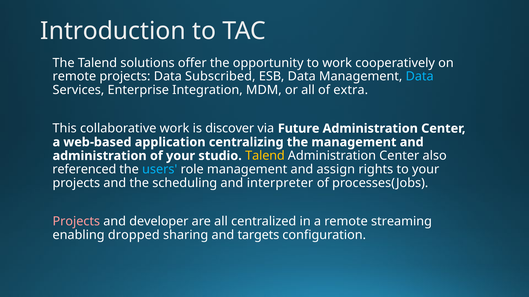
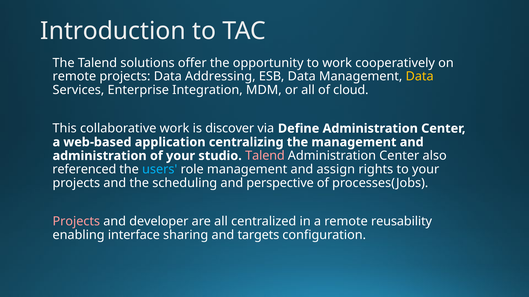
Subscribed: Subscribed -> Addressing (220, 77)
Data colour: light blue -> yellow (420, 77)
extra: extra -> cloud (351, 90)
Future: Future -> Define (299, 129)
Talend colour: yellow -> pink (265, 156)
interpreter: interpreter -> perspective (280, 183)
streaming: streaming -> reusability (402, 222)
dropped: dropped -> interface (134, 235)
